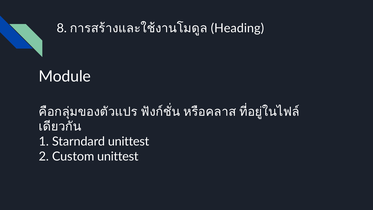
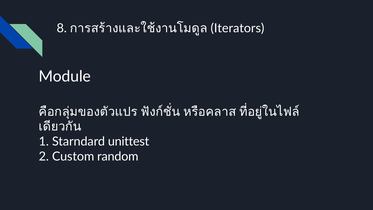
Heading: Heading -> Iterators (237, 28)
Custom unittest: unittest -> random (118, 156)
